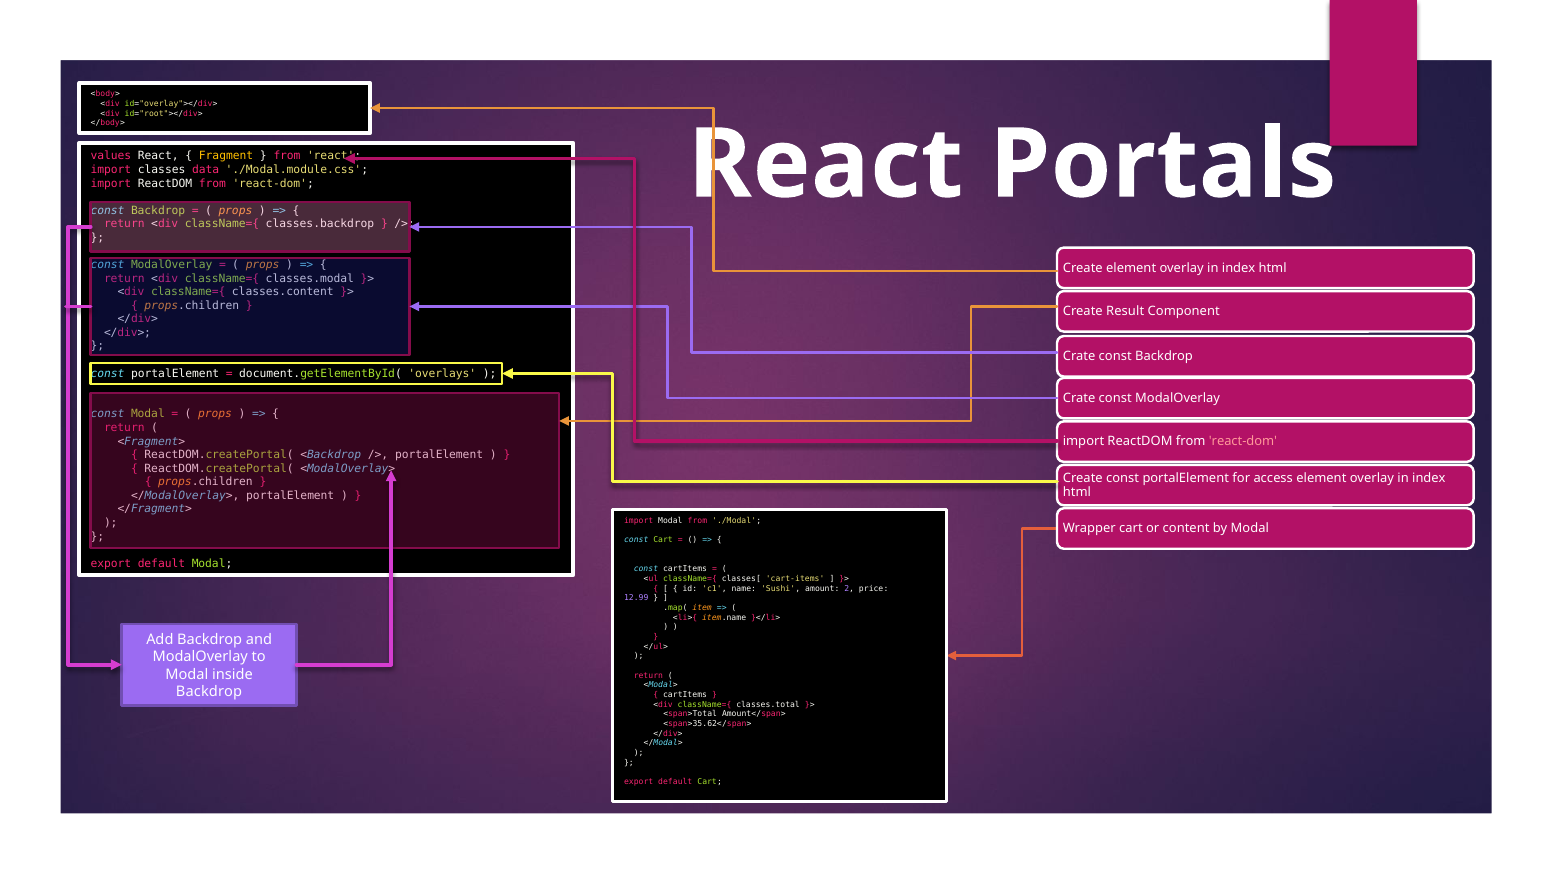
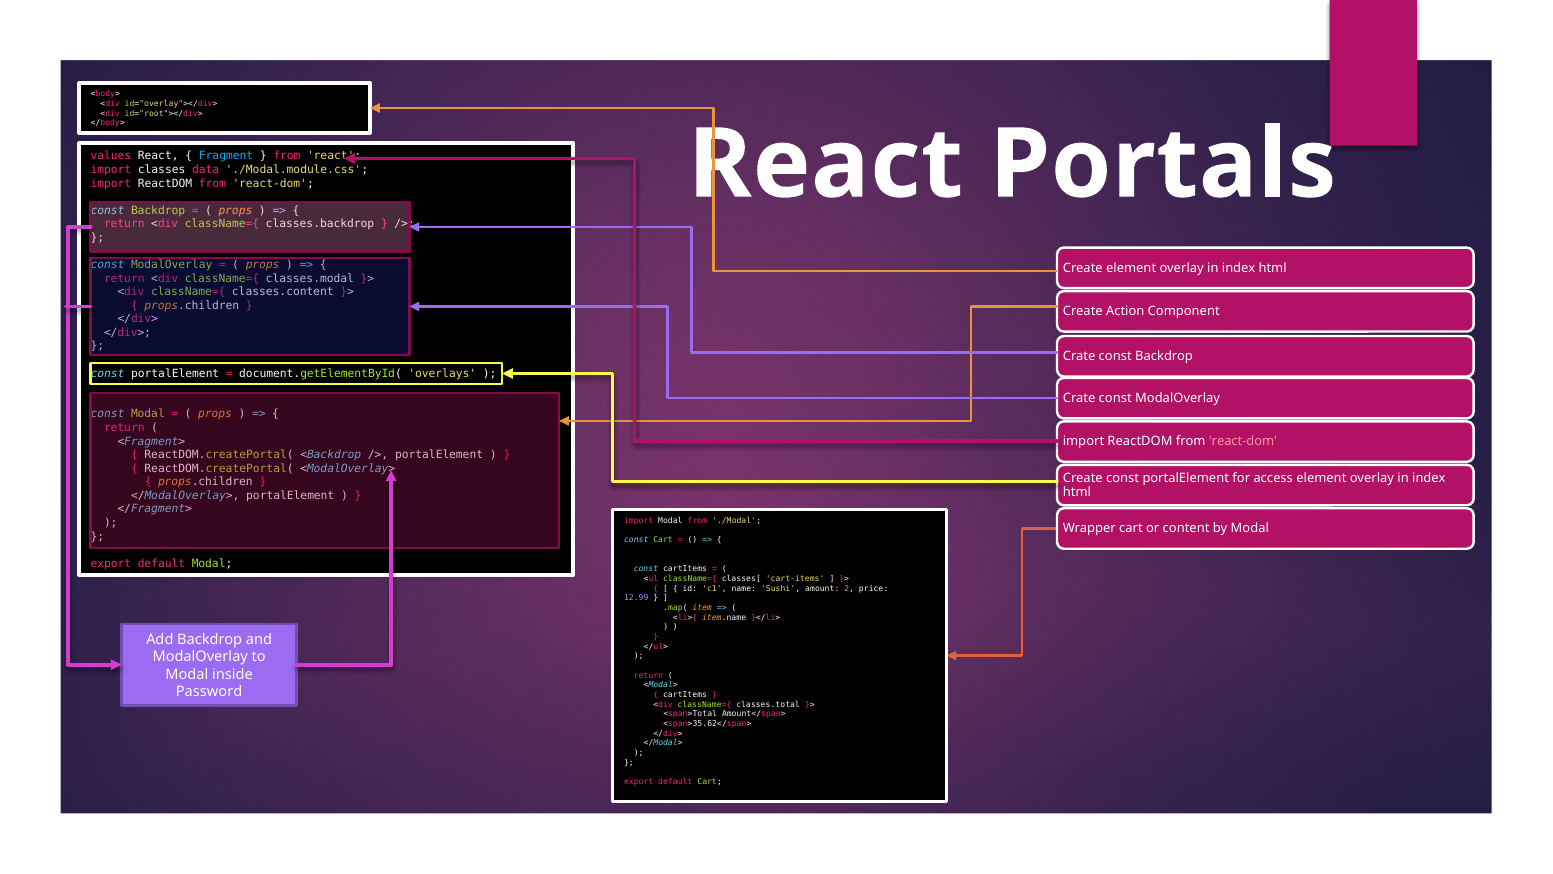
Fragment colour: yellow -> light blue (226, 156)
Result: Result -> Action (1125, 311)
Backdrop: Backdrop -> Password (209, 692)
